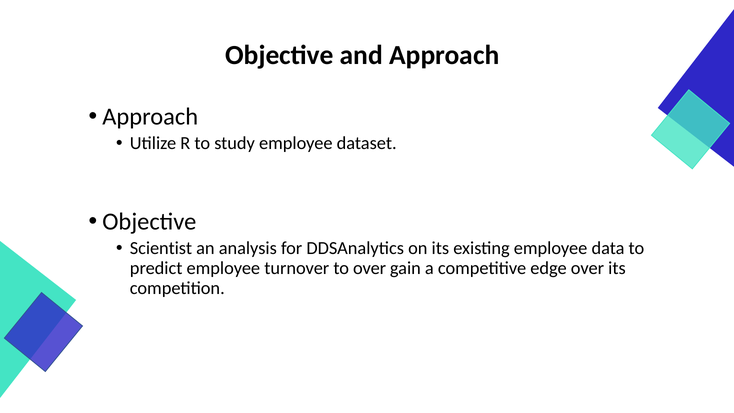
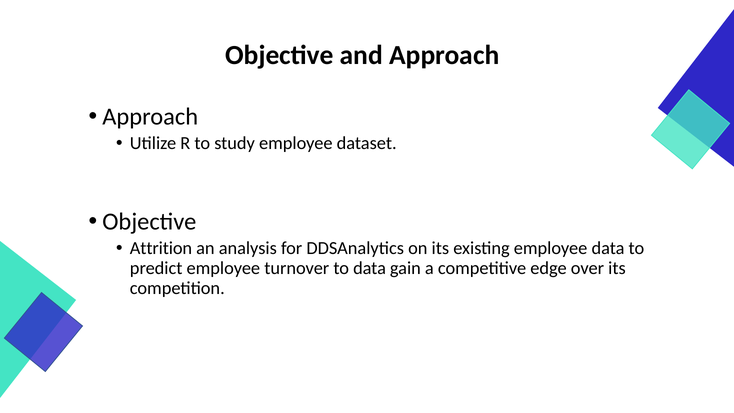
Scientist: Scientist -> Attrition (161, 248)
to over: over -> data (370, 268)
